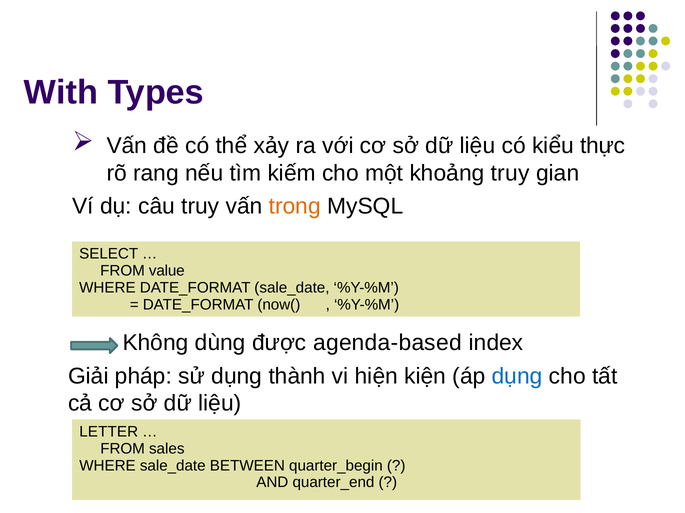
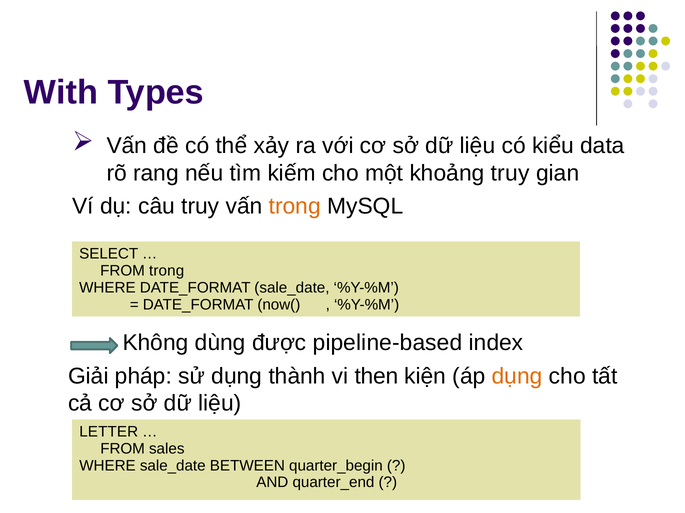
thực: thực -> data (602, 146)
FROM value: value -> trong (167, 271)
agenda-based: agenda-based -> pipeline-based (388, 343)
hiện: hiện -> then (376, 377)
dụng colour: blue -> orange (517, 377)
